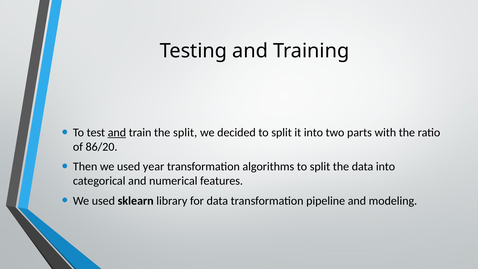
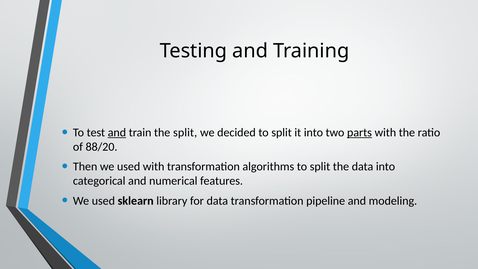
parts underline: none -> present (359, 133)
86/20: 86/20 -> 88/20 (102, 147)
used year: year -> with (154, 167)
